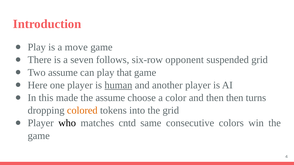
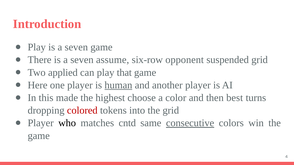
move: move -> seven (76, 47)
follows: follows -> assume (113, 60)
Two assume: assume -> applied (63, 73)
the assume: assume -> highest (110, 98)
then then: then -> best (235, 98)
colored colour: orange -> red (82, 111)
consecutive underline: none -> present (190, 123)
